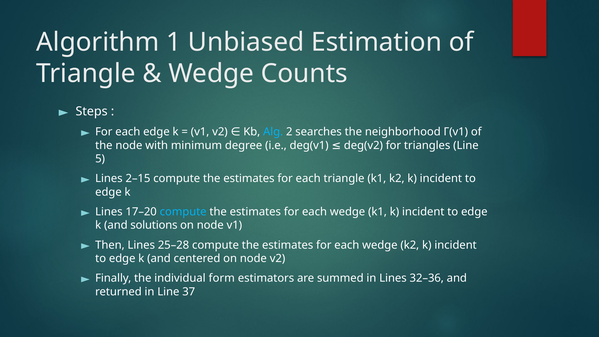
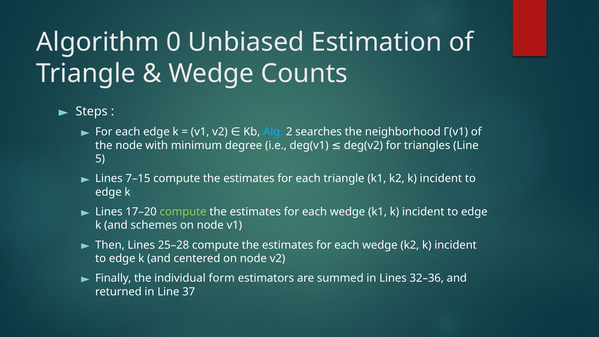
1: 1 -> 0 (174, 42)
2–15: 2–15 -> 7–15 (138, 179)
compute colour: light blue -> light green (183, 212)
solutions: solutions -> schemes (154, 225)
